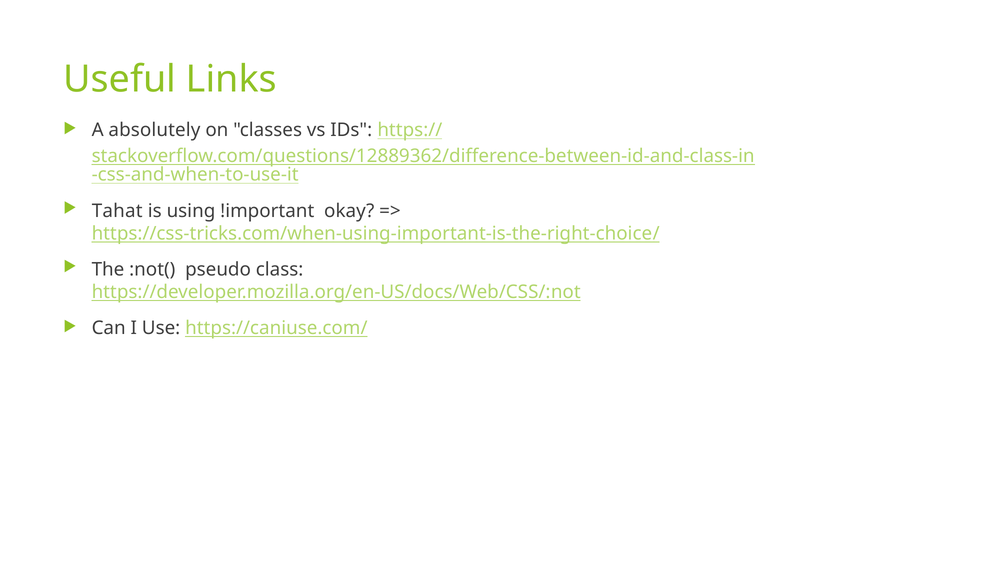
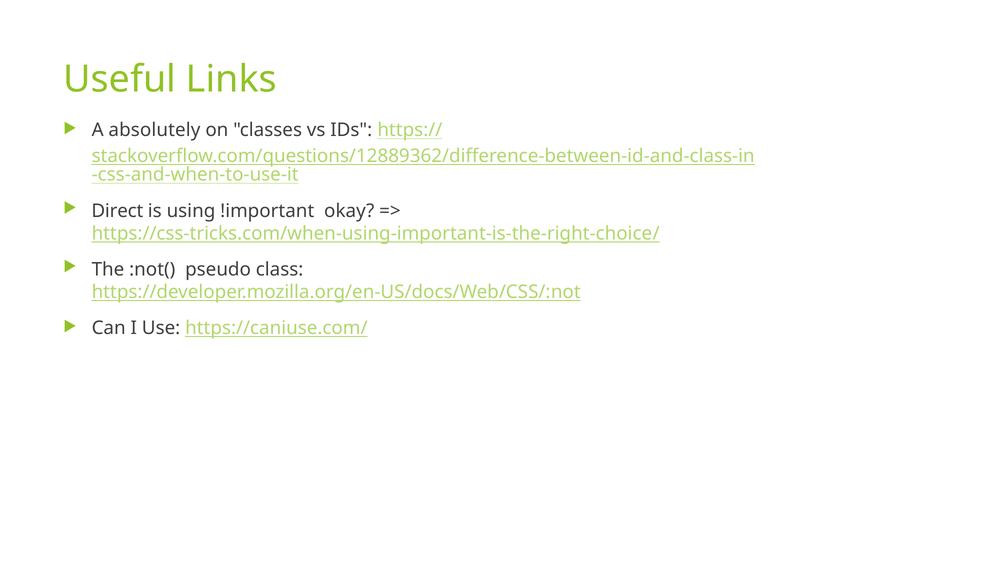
Tahat: Tahat -> Direct (117, 211)
